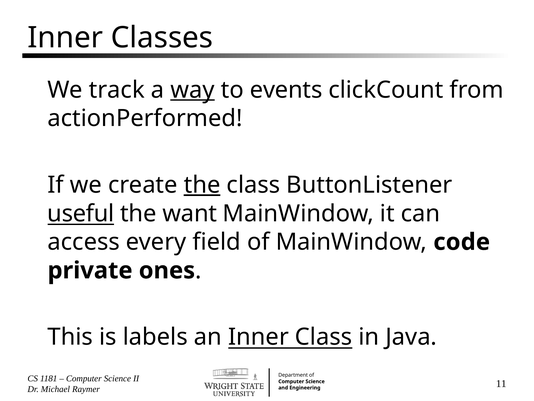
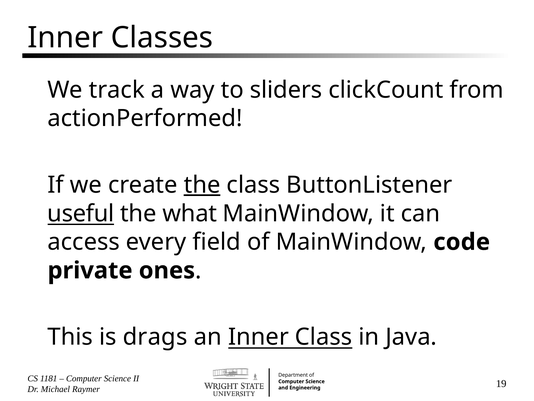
way underline: present -> none (193, 90)
events: events -> sliders (286, 90)
want: want -> what (190, 213)
labels: labels -> drags (155, 337)
11: 11 -> 19 (501, 383)
